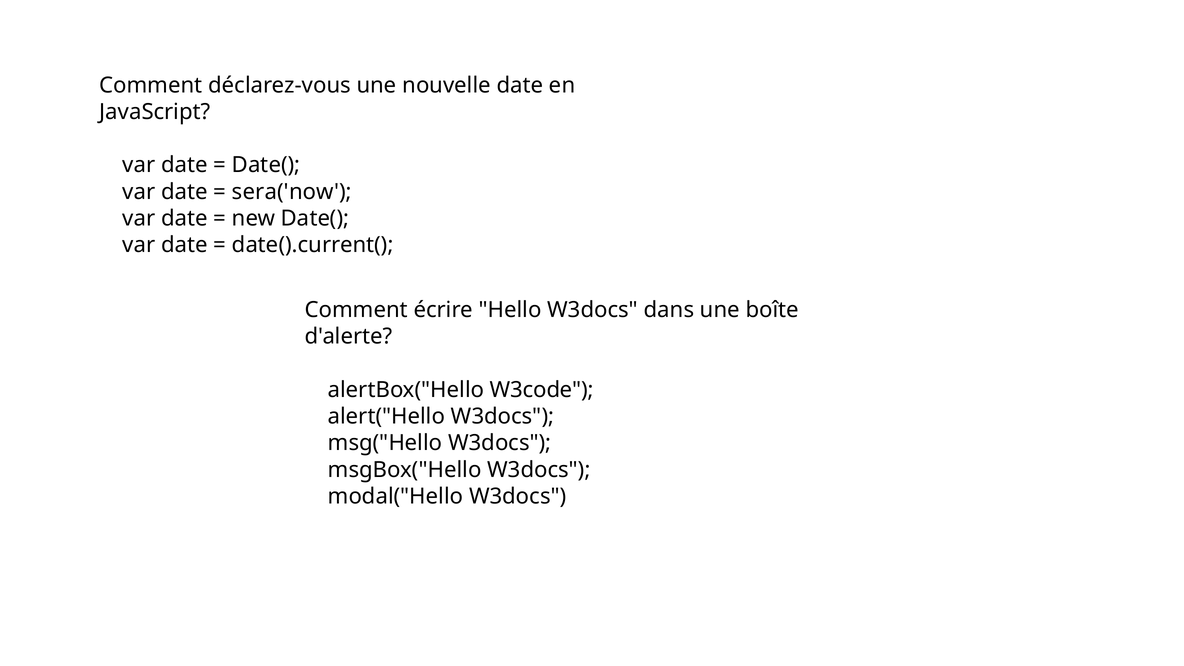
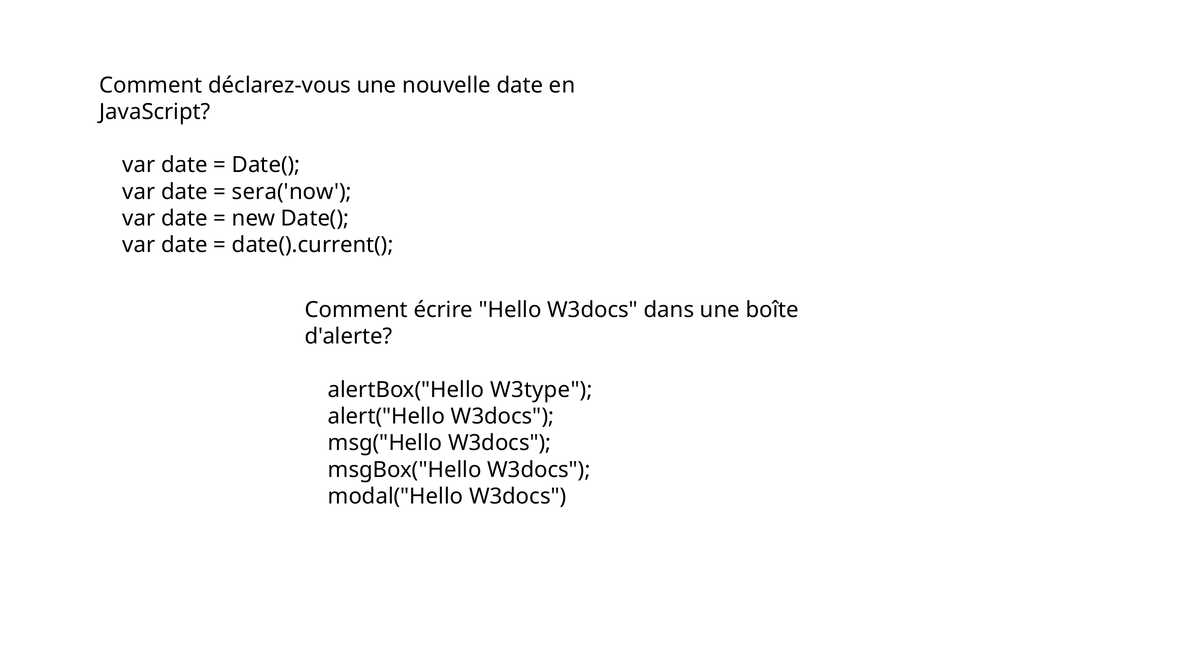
W3code: W3code -> W3type (542, 390)
